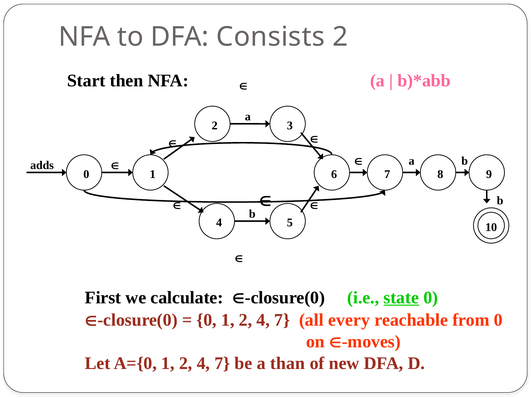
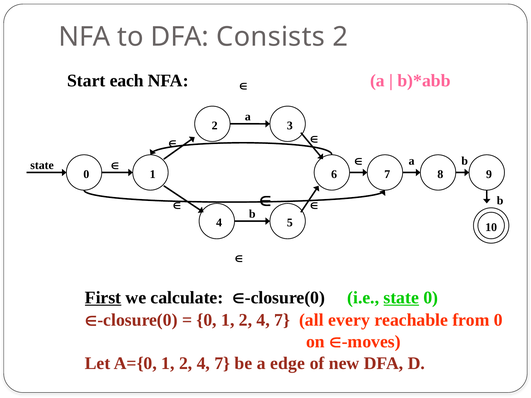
then: then -> each (127, 81)
adds: adds -> state (42, 165)
First underline: none -> present (103, 298)
than: than -> edge (288, 363)
